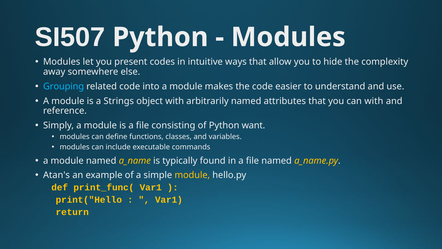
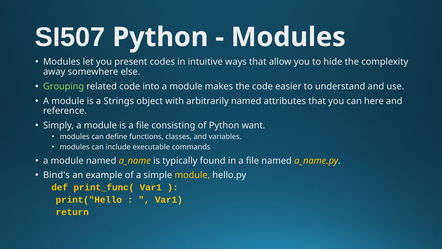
Grouping colour: light blue -> light green (64, 86)
can with: with -> here (374, 101)
Atan's: Atan's -> Bind's (56, 175)
